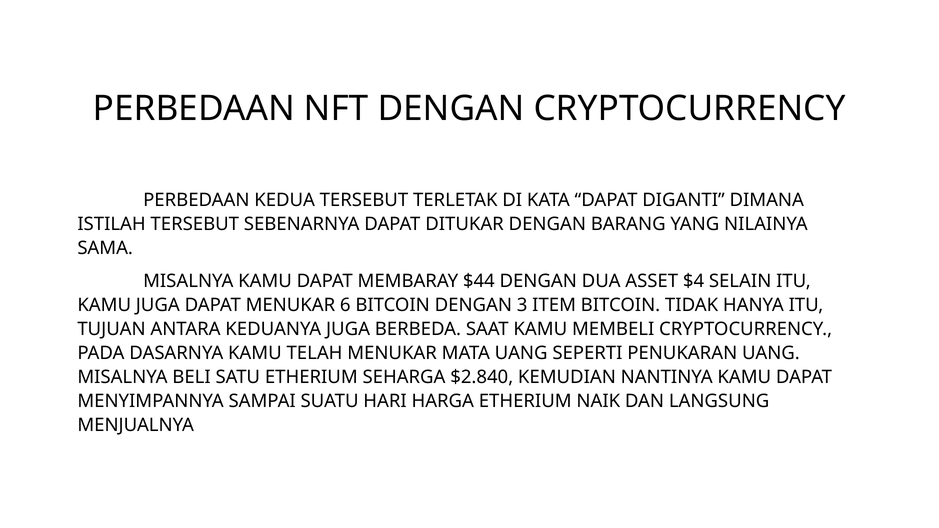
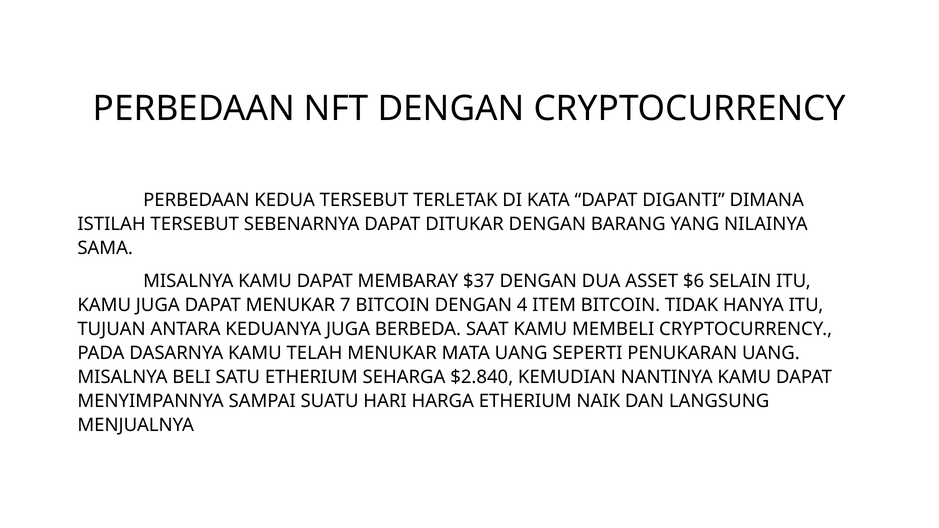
$44: $44 -> $37 (479, 281)
$4: $4 -> $6 (694, 281)
6: 6 -> 7 (345, 305)
3: 3 -> 4 (522, 305)
